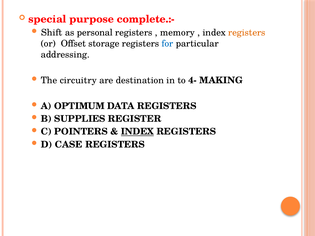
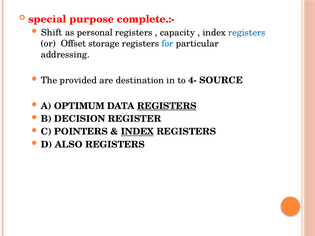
memory: memory -> capacity (177, 33)
registers colour: orange -> blue (247, 33)
circuitry: circuitry -> provided (78, 80)
MAKING: MAKING -> SOURCE (221, 80)
REGISTERS underline: none -> present (167, 106)
SUPPLIES: SUPPLIES -> DECISION (80, 119)
CASE: CASE -> ALSO (69, 145)
